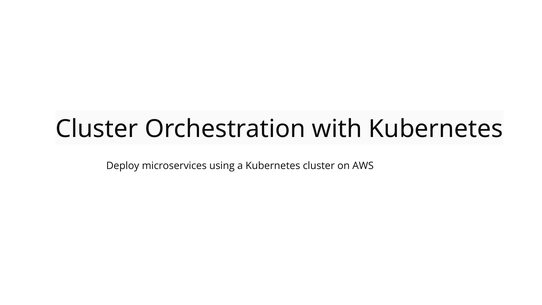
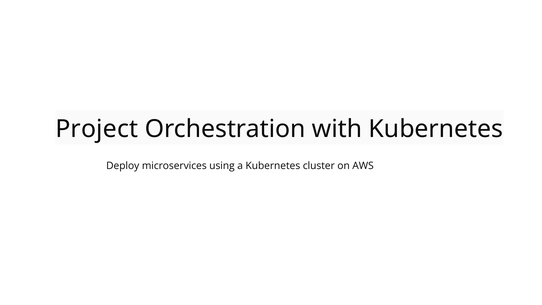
Cluster: Cluster -> Project (97, 129)
